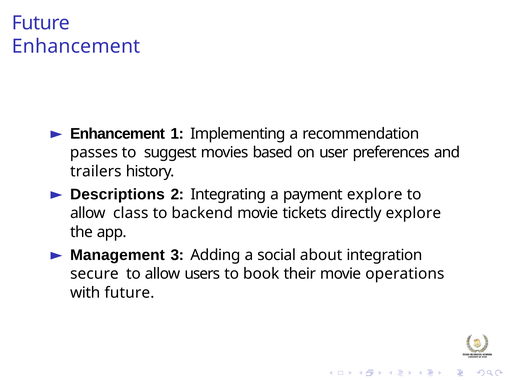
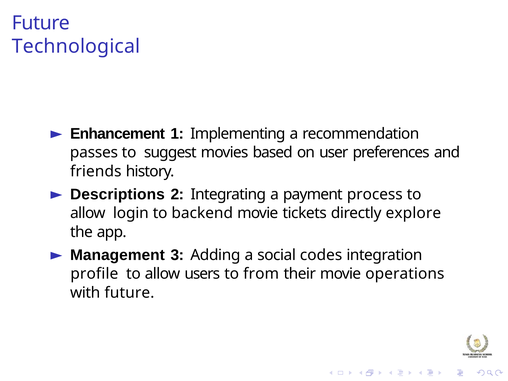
Enhancement: Enhancement -> Technological (76, 47)
trailers: trailers -> friends (96, 171)
payment explore: explore -> process (375, 194)
class: class -> login (131, 213)
about: about -> codes (321, 255)
secure: secure -> profile (94, 274)
book: book -> from (261, 274)
